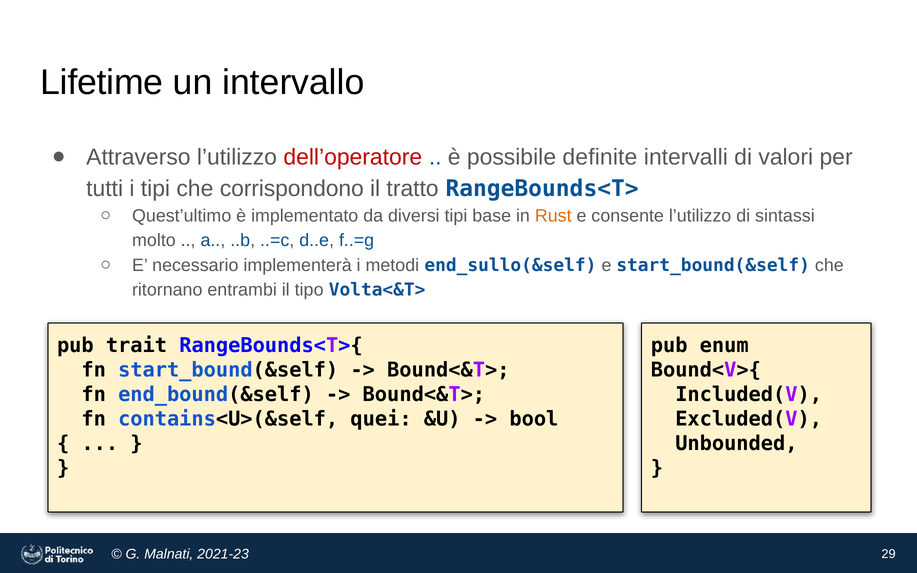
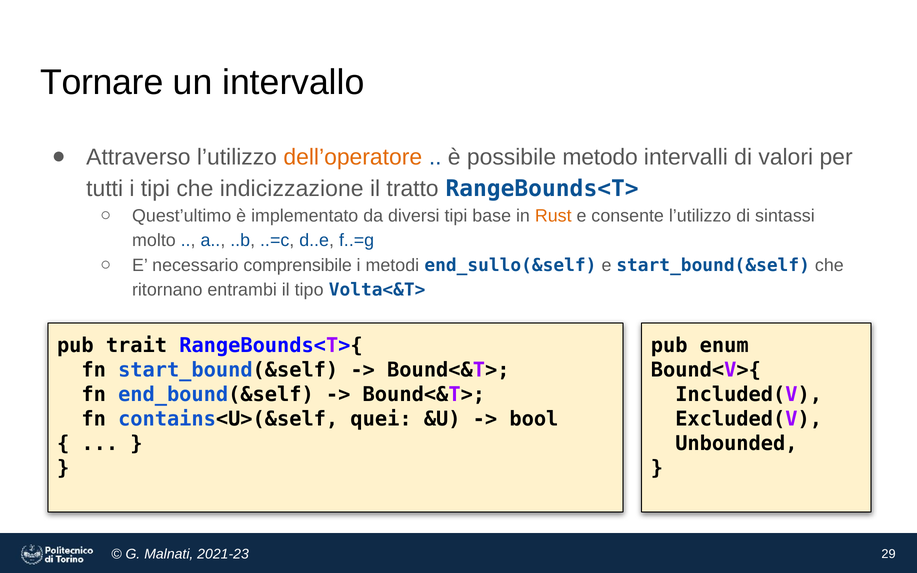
Lifetime: Lifetime -> Tornare (102, 83)
dell’operatore colour: red -> orange (353, 157)
definite: definite -> metodo (600, 157)
corrispondono: corrispondono -> indicizzazione (292, 189)
implementerà: implementerà -> comprensibile (298, 265)
